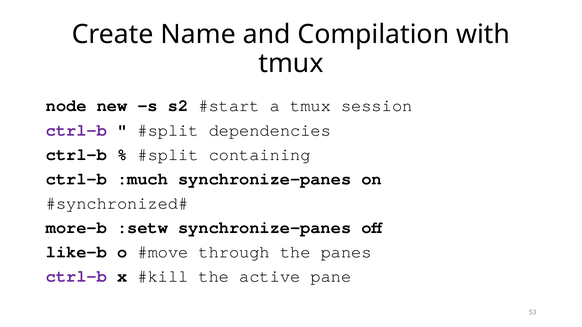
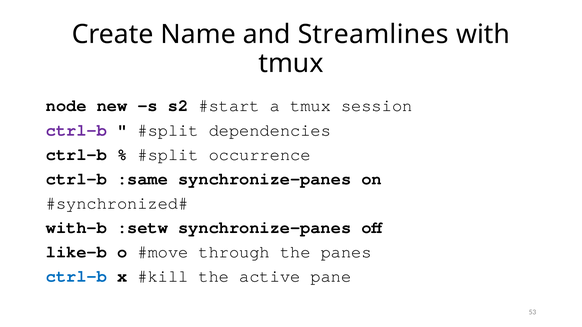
Compilation: Compilation -> Streamlines (373, 35)
containing: containing -> occurrence (260, 155)
:much: :much -> :same (143, 179)
more-b: more-b -> with-b (76, 228)
ctrl-b colour: purple -> blue (76, 277)
